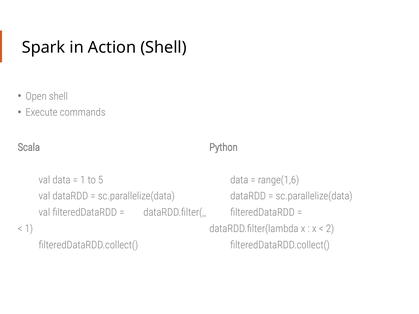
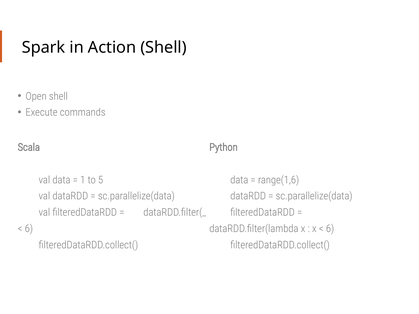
1: 1 -> 6 (29, 229)
2: 2 -> 6 (330, 229)
